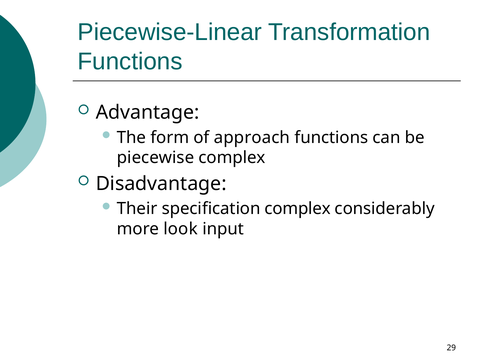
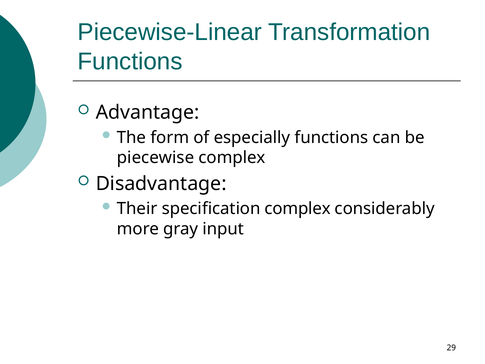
approach: approach -> especially (252, 137)
look: look -> gray (181, 229)
